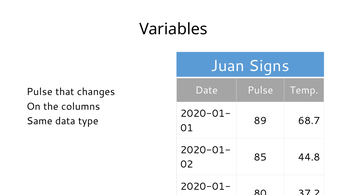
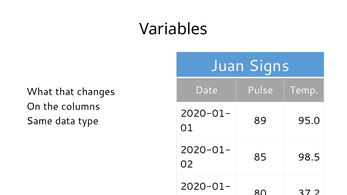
Pulse: Pulse -> What (40, 92)
68.7: 68.7 -> 95.0 (309, 121)
44.8: 44.8 -> 98.5 (309, 157)
